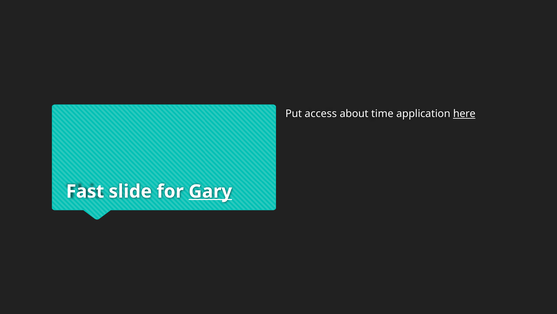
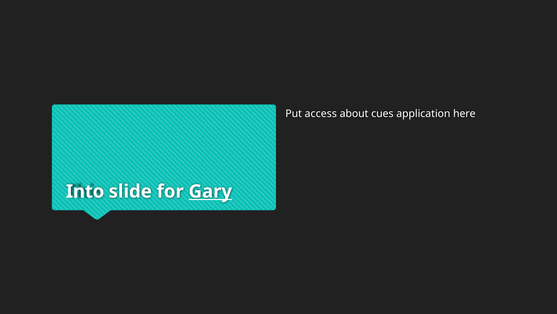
time: time -> cues (382, 114)
here underline: present -> none (464, 114)
Fast: Fast -> Into (85, 191)
